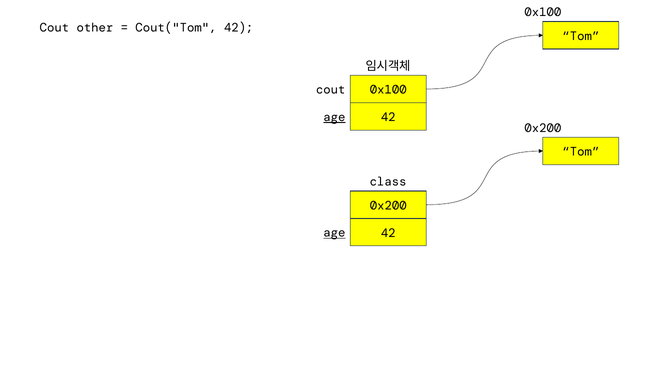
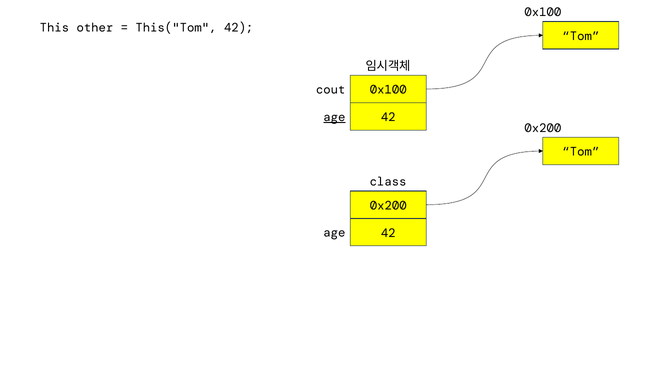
Cout: Cout -> This (54, 28)
Cout("Tom: Cout("Tom -> This("Tom (176, 28)
age underline: present -> none (334, 233)
